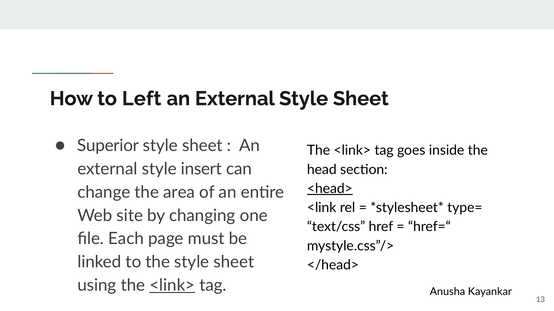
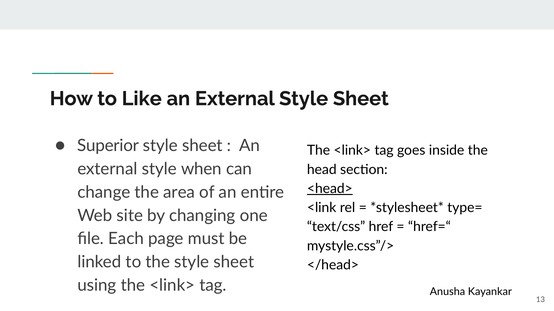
Left: Left -> Like (142, 99)
insert: insert -> when (201, 169)
<link> underline: present -> none (172, 286)
